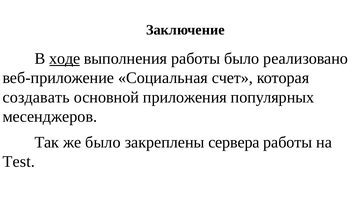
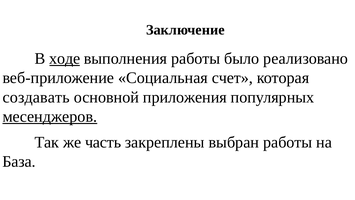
месенджеров underline: none -> present (50, 116)
же было: было -> часть (103, 142)
сервера: сервера -> выбран (234, 142)
Test: Test -> База (19, 161)
